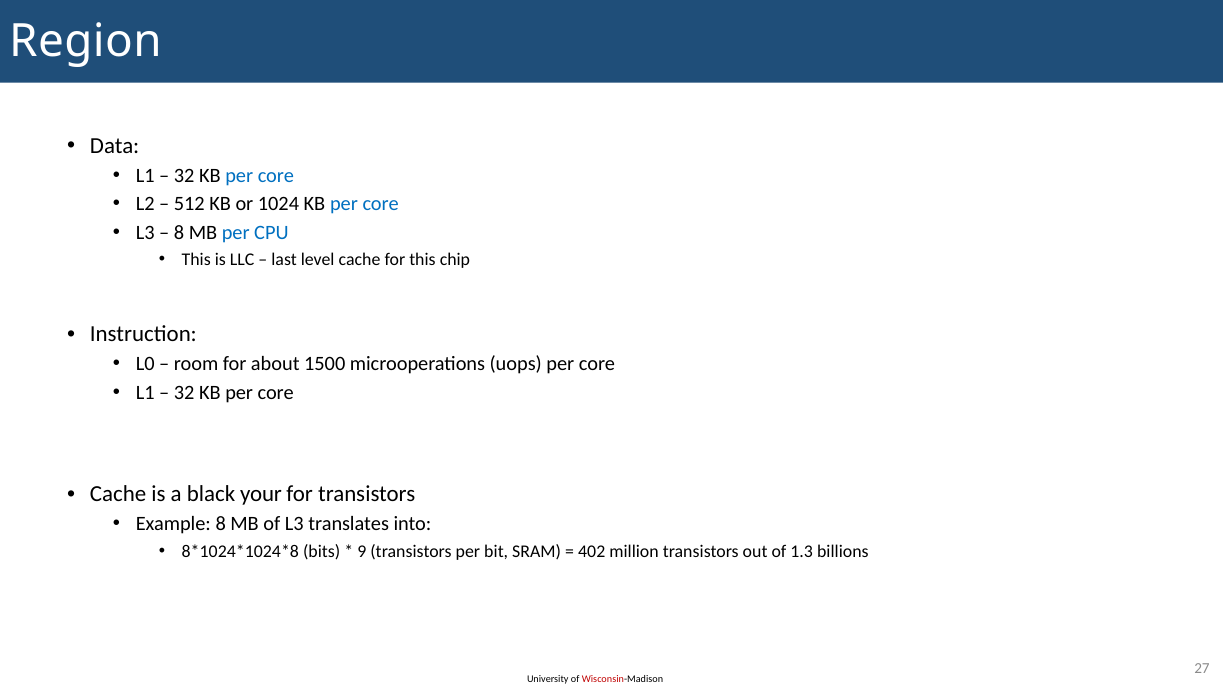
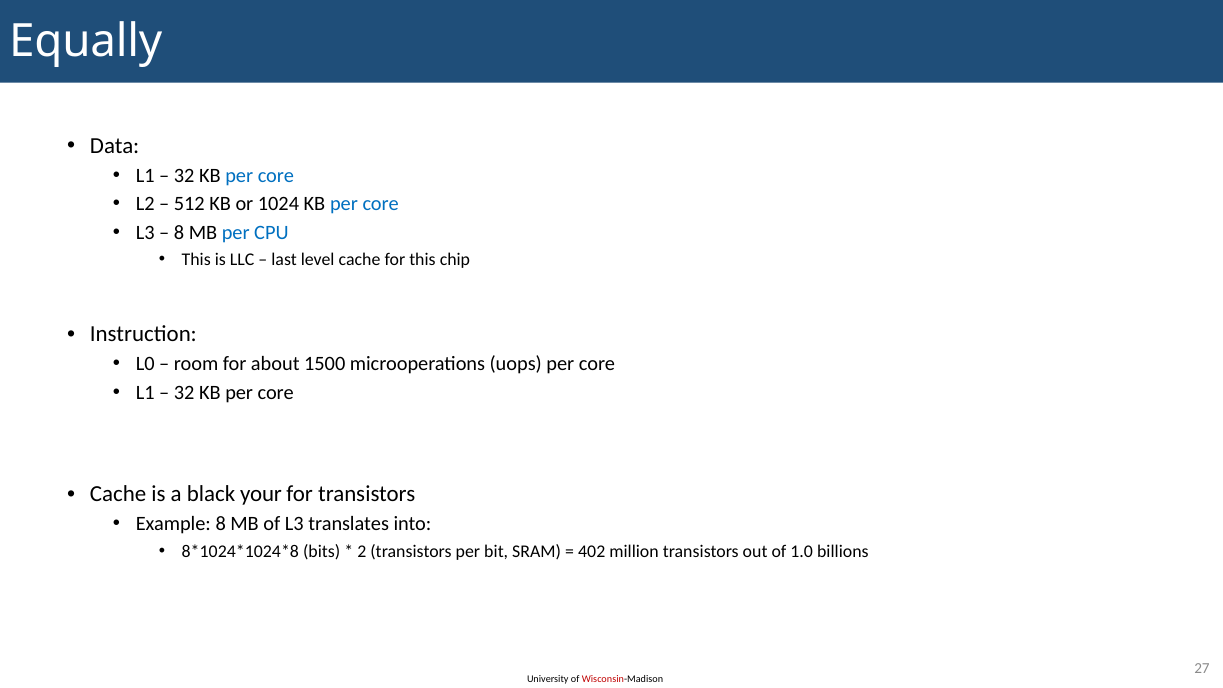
Region: Region -> Equally (86, 41)
9: 9 -> 2 (362, 551)
1.3: 1.3 -> 1.0 (802, 551)
